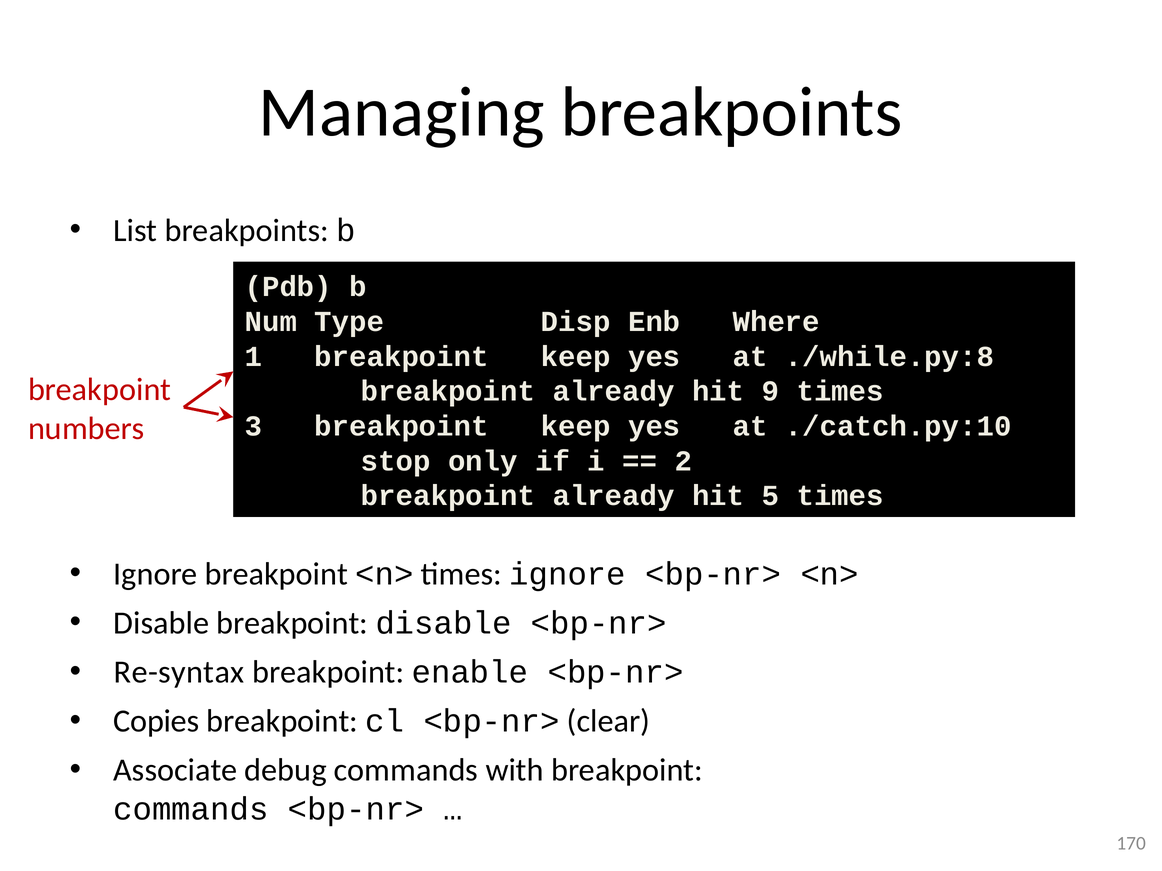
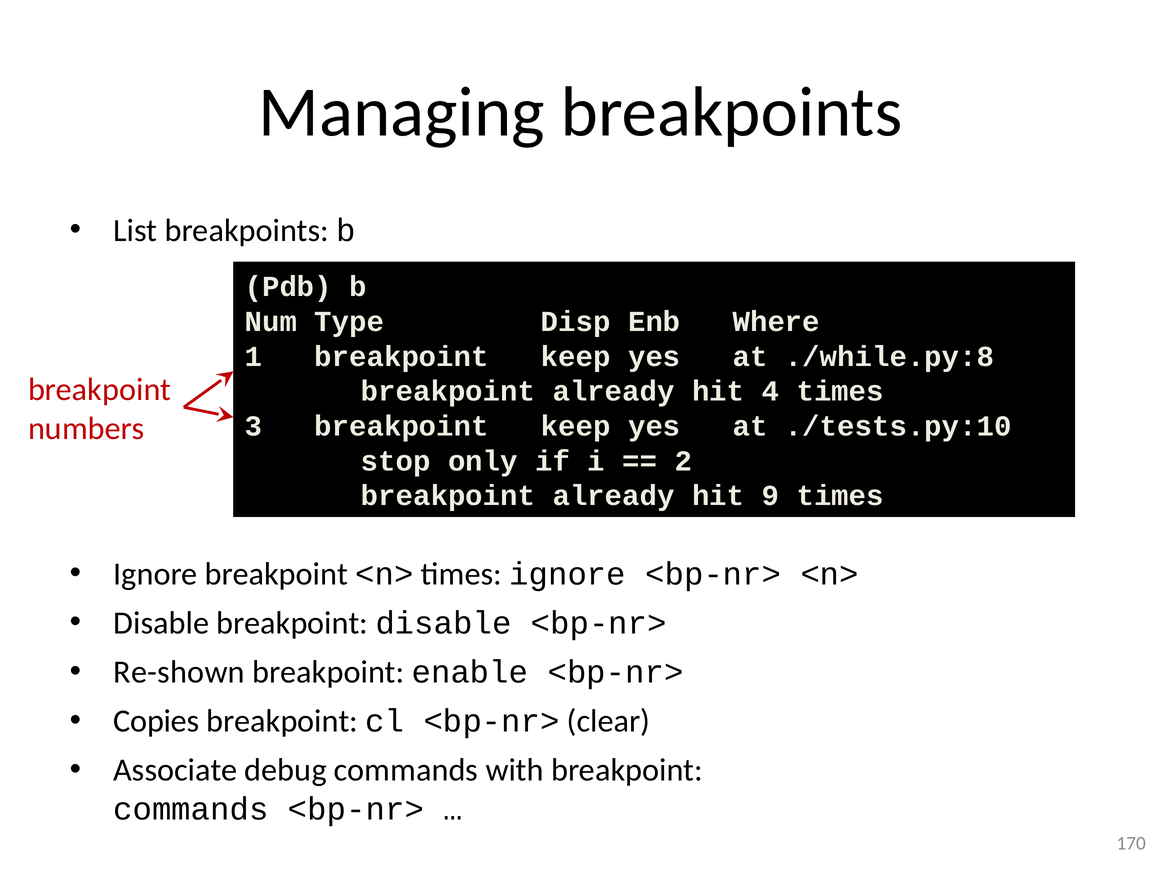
9: 9 -> 4 (770, 392)
./catch.py:10: ./catch.py:10 -> ./tests.py:10 (898, 426)
5: 5 -> 9 (770, 496)
Re-syntax: Re-syntax -> Re-shown (179, 673)
